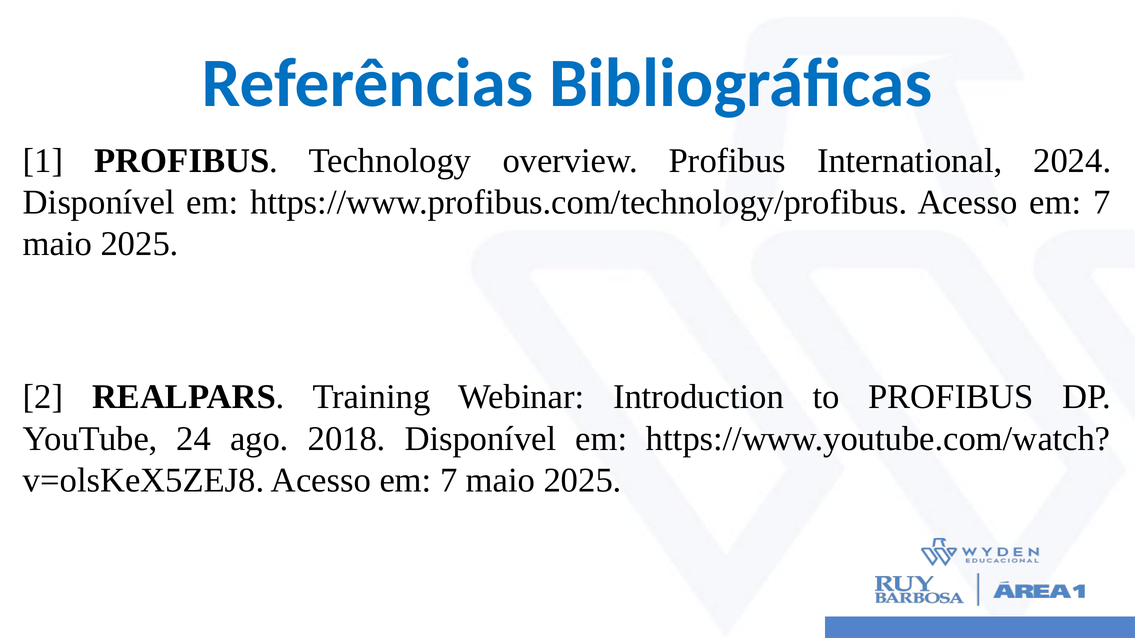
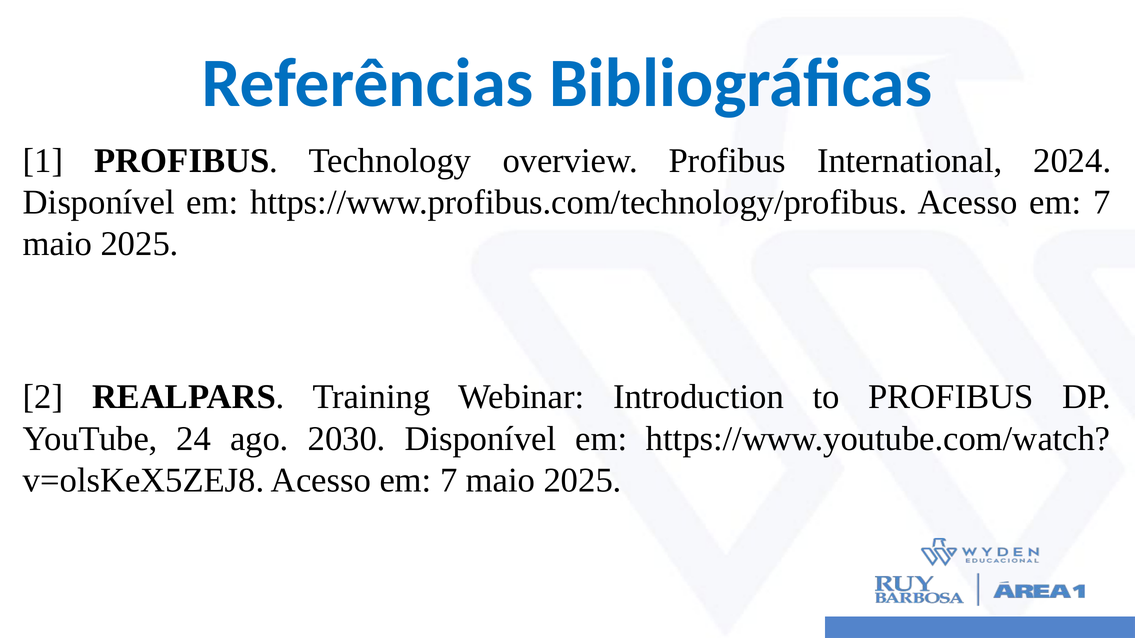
2018: 2018 -> 2030 (347, 439)
